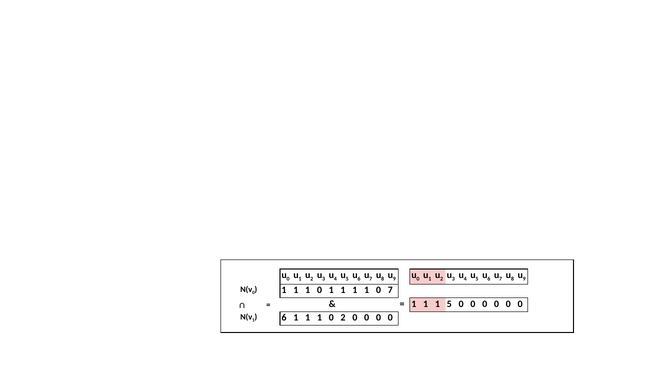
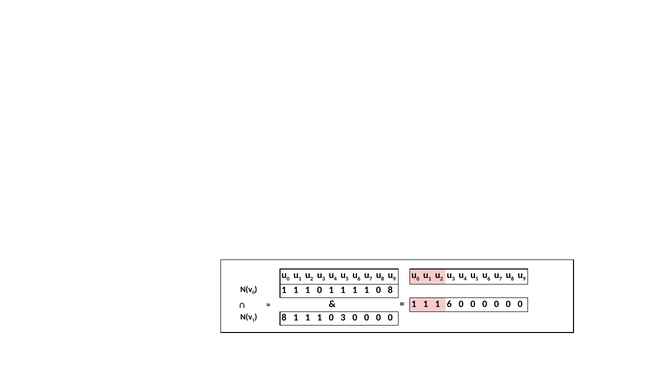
0 7: 7 -> 8 (390, 290)
1 5: 5 -> 6 (449, 303)
6: 6 -> 8 (284, 317)
0 2: 2 -> 3 (343, 317)
